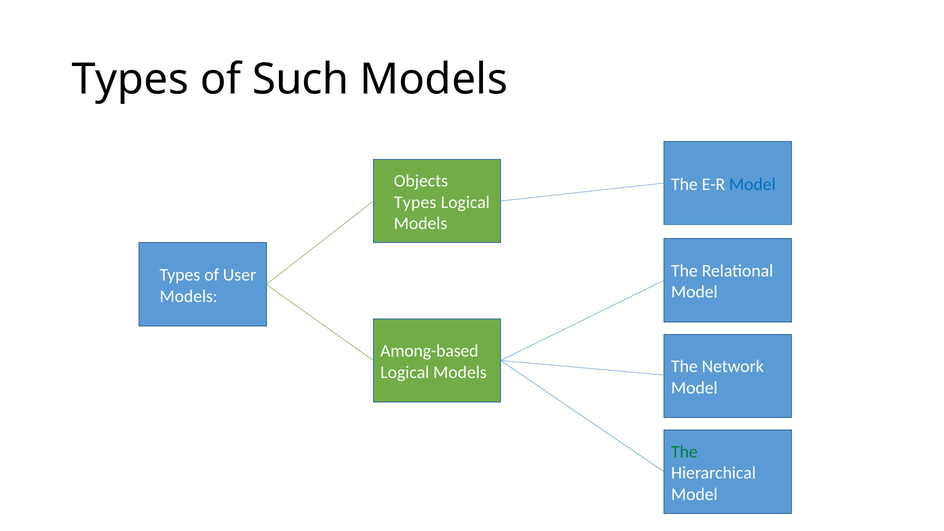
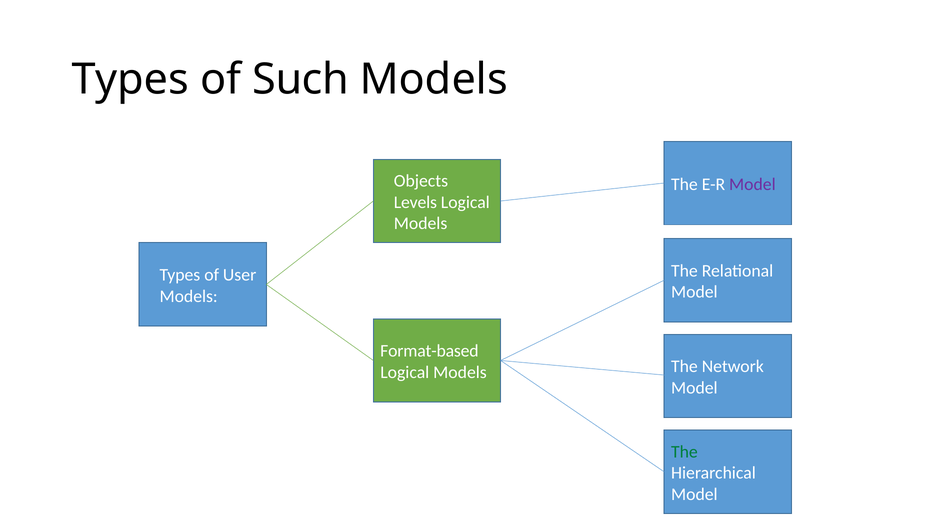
Model colour: blue -> purple (752, 184)
Types: Types -> Levels (415, 202)
Among-based: Among-based -> Format-based (429, 351)
